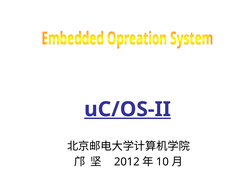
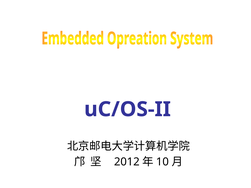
uC/OS-II underline: present -> none (127, 109)
